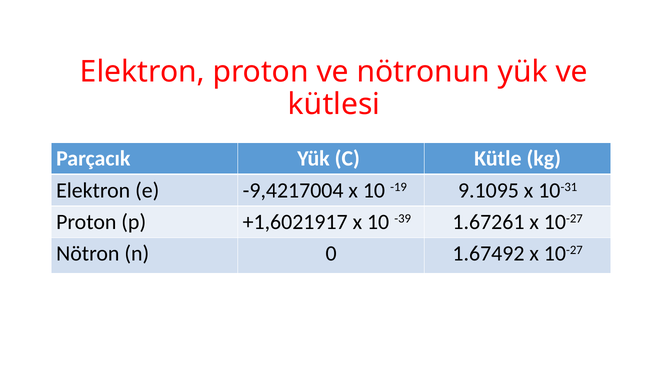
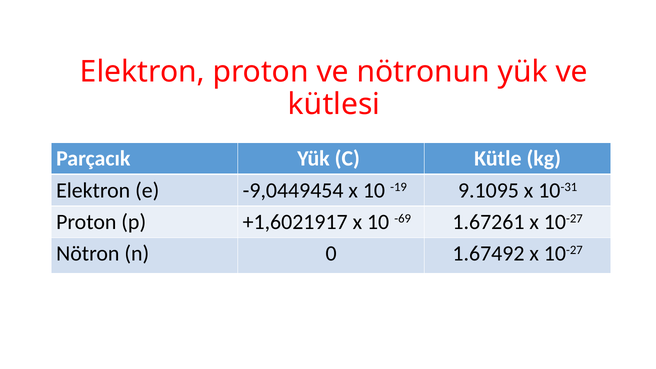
-9,4217004: -9,4217004 -> -9,0449454 (293, 190)
-39: -39 -> -69 (403, 219)
